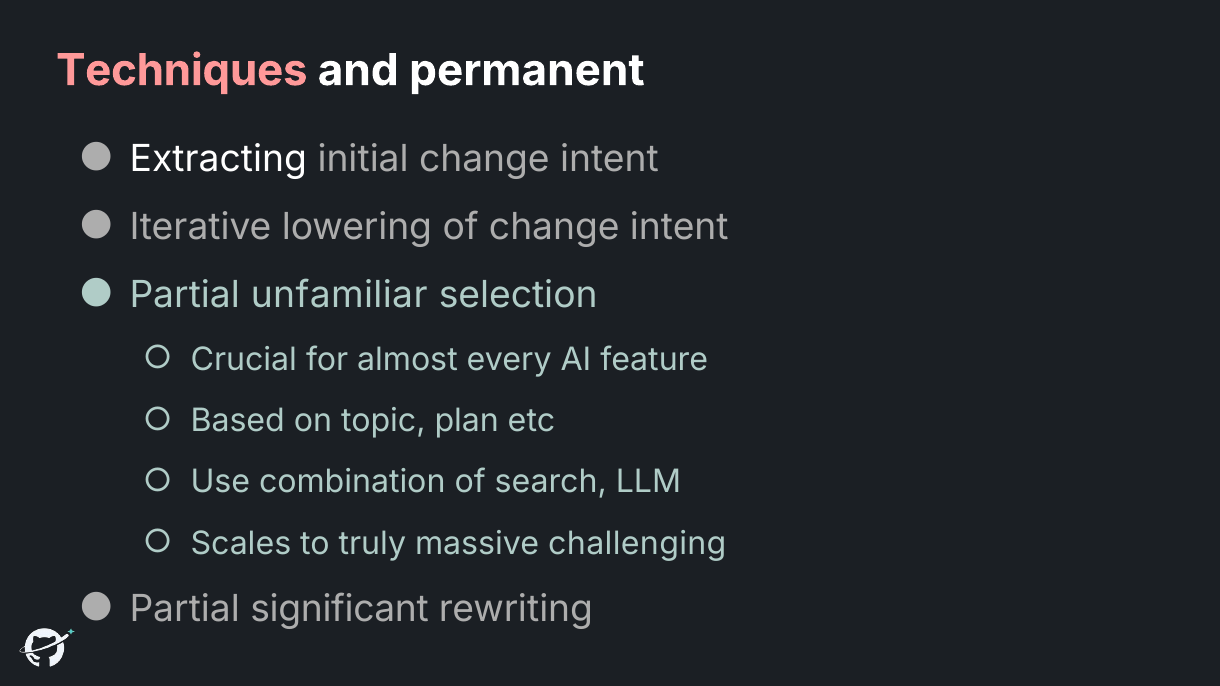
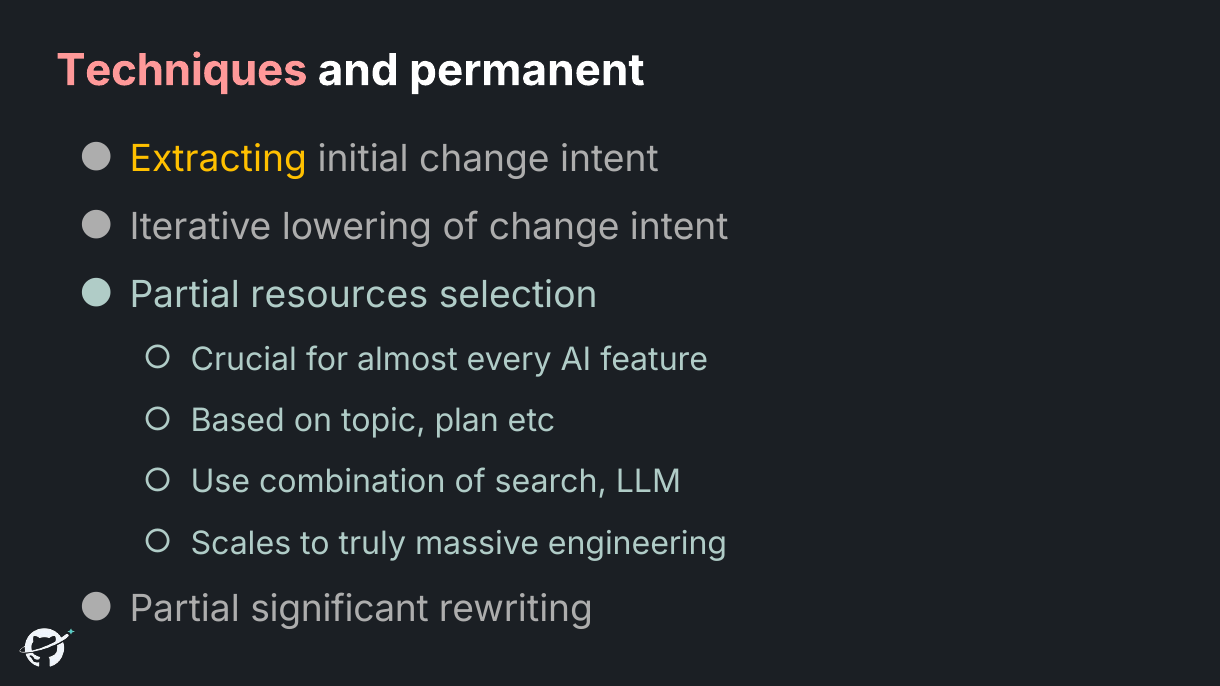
Extracting colour: white -> yellow (218, 159)
unfamiliar: unfamiliar -> resources (339, 296)
challenging: challenging -> engineering (638, 544)
